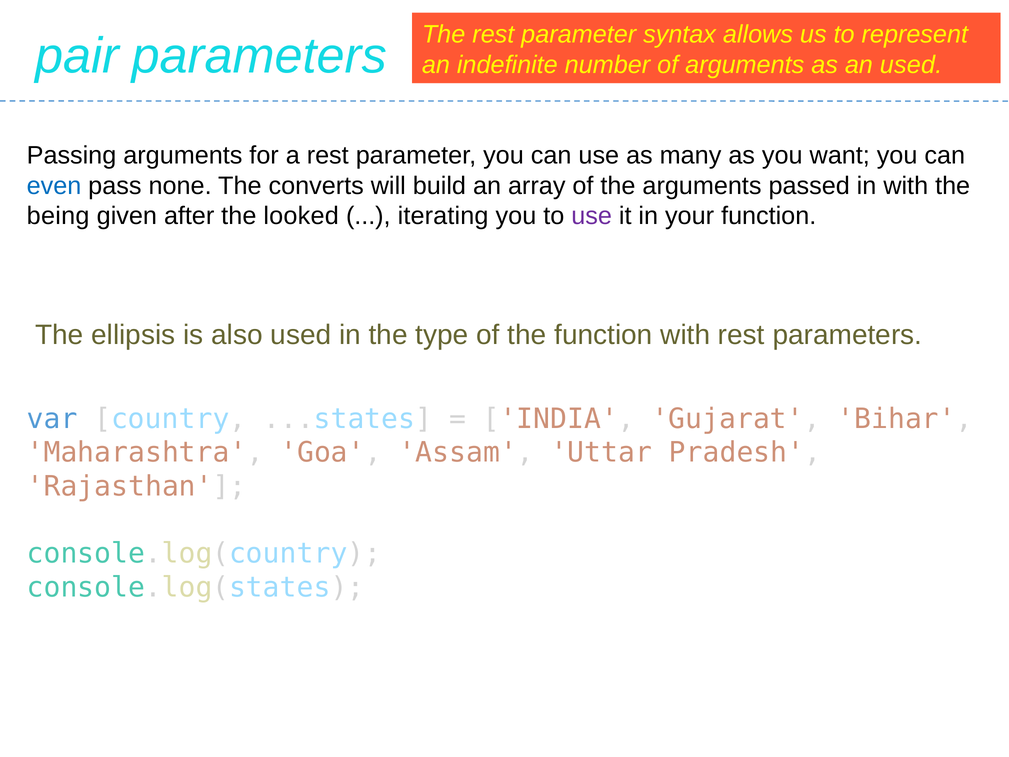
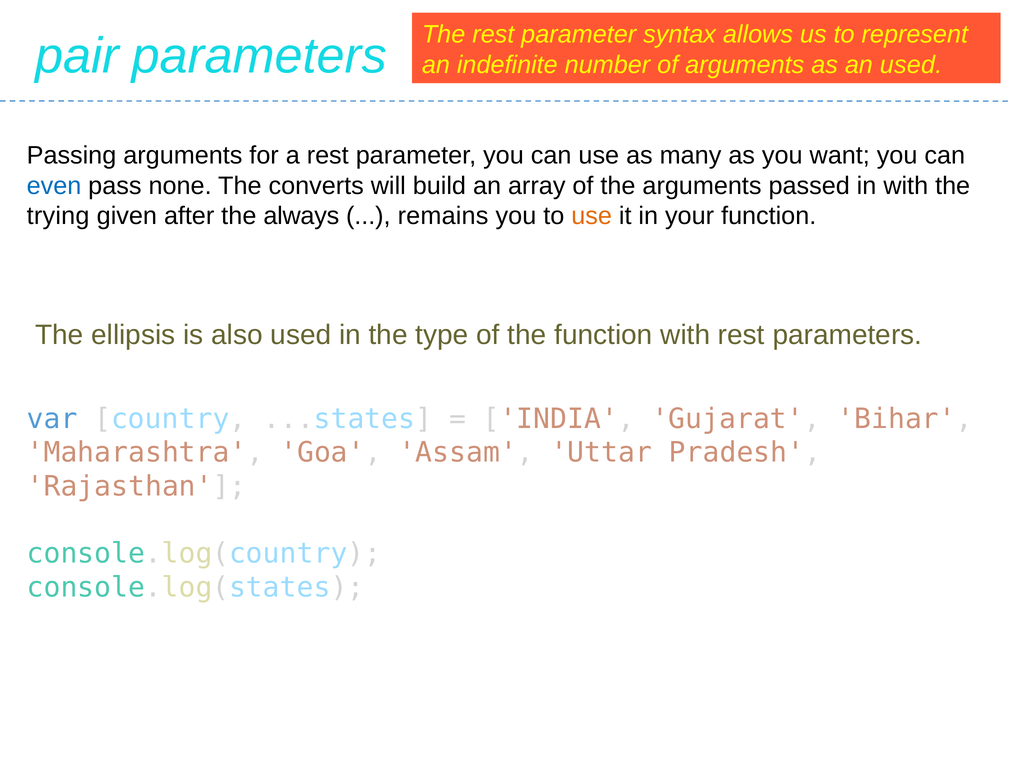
being: being -> trying (58, 216)
looked: looked -> always (301, 216)
iterating: iterating -> remains (443, 216)
use colour: purple -> orange (592, 216)
